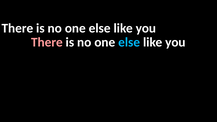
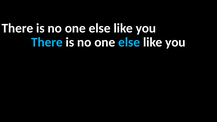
There colour: pink -> light blue (47, 42)
